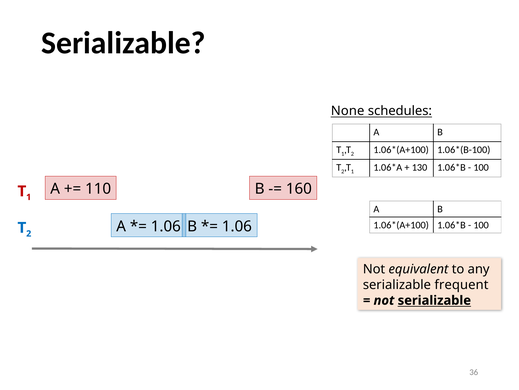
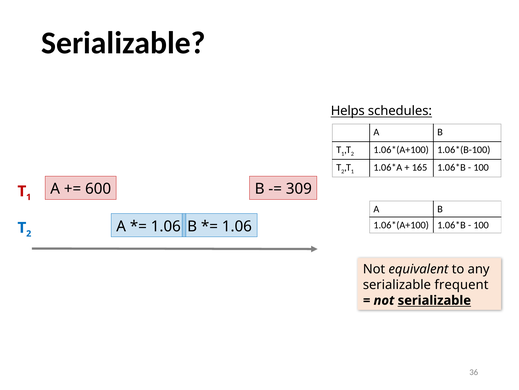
None: None -> Helps (348, 111)
130: 130 -> 165 (420, 167)
110: 110 -> 600 (98, 189)
160: 160 -> 309 (299, 189)
